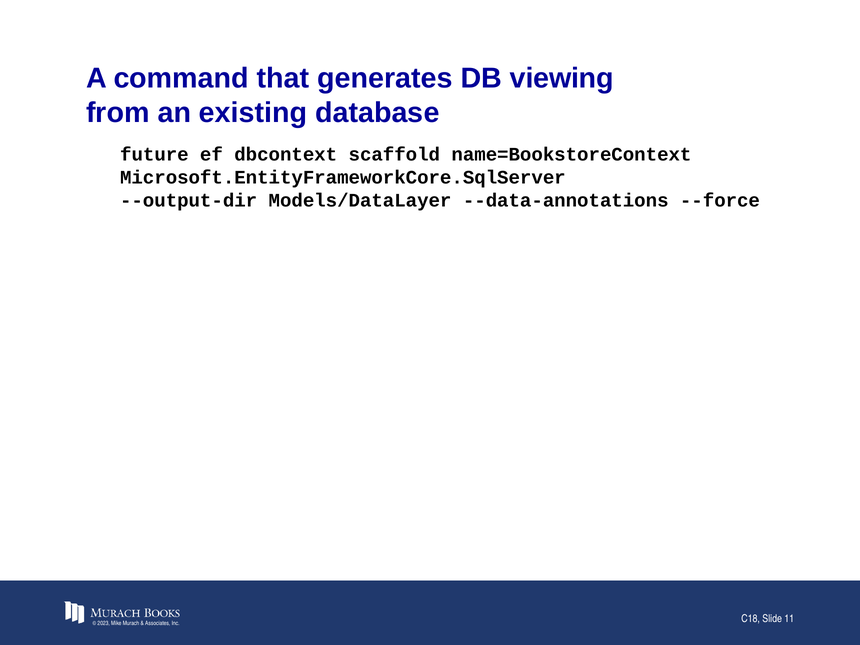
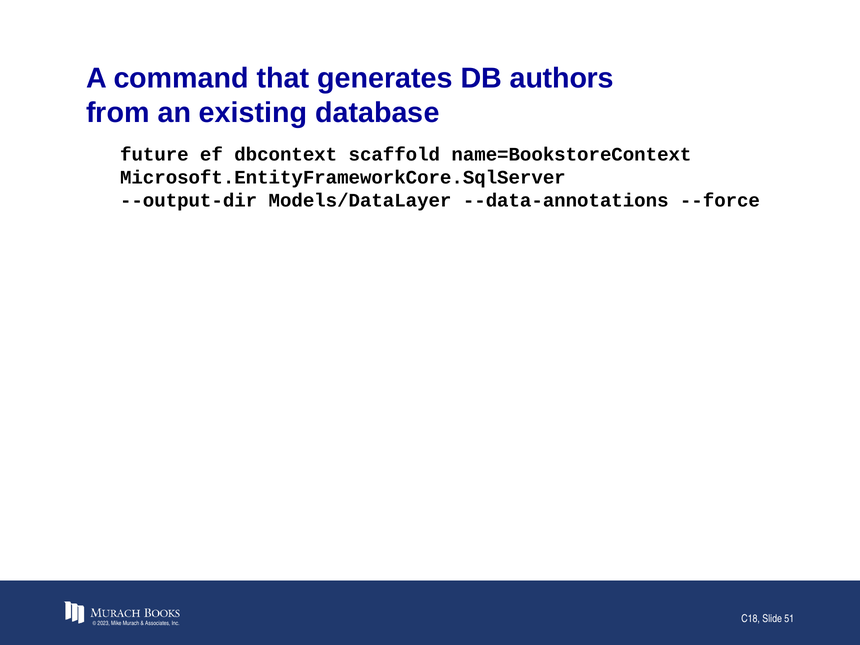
viewing: viewing -> authors (562, 78)
11: 11 -> 51 (789, 619)
